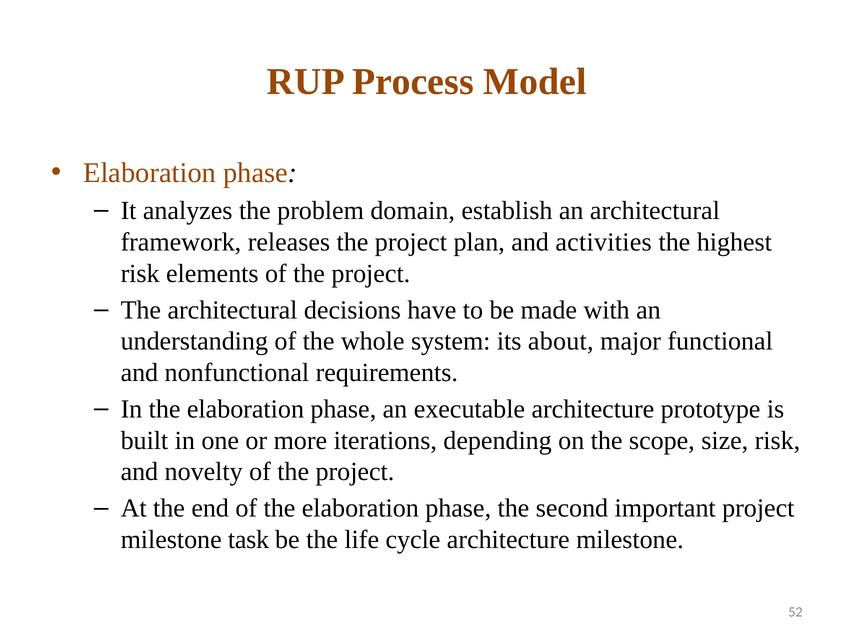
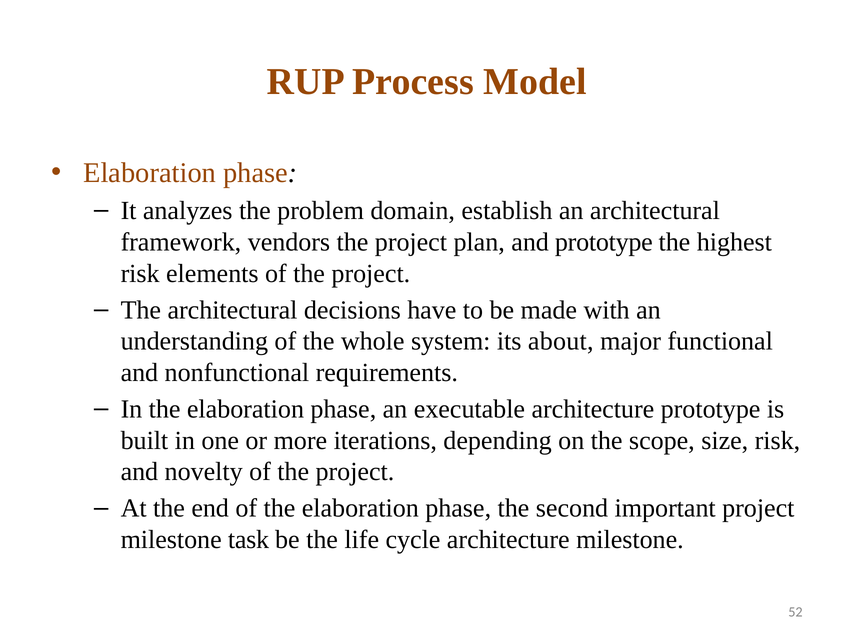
releases: releases -> vendors (289, 242)
and activities: activities -> prototype (604, 242)
